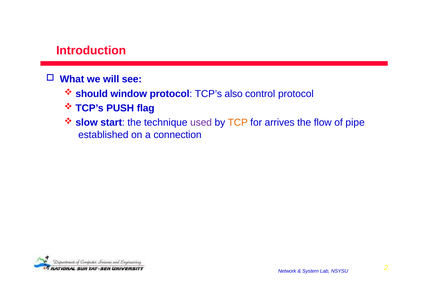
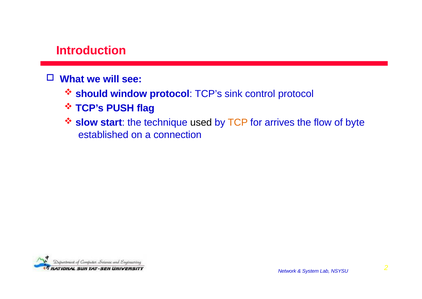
also: also -> sink (234, 94)
used colour: purple -> black (201, 122)
pipe: pipe -> byte (355, 122)
